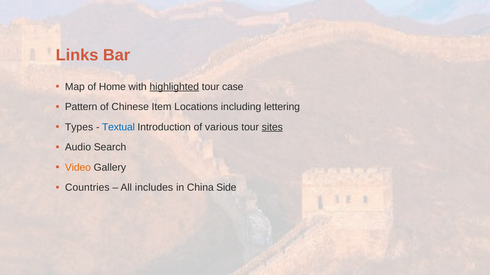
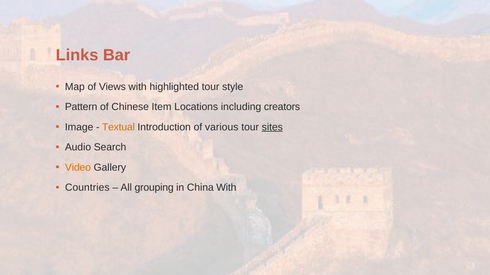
Home: Home -> Views (112, 87)
highlighted underline: present -> none (174, 87)
case: case -> style (233, 87)
lettering: lettering -> creators (282, 107)
Types: Types -> Image (79, 127)
Textual colour: blue -> orange (118, 127)
includes: includes -> grouping (154, 188)
China Side: Side -> With (226, 188)
